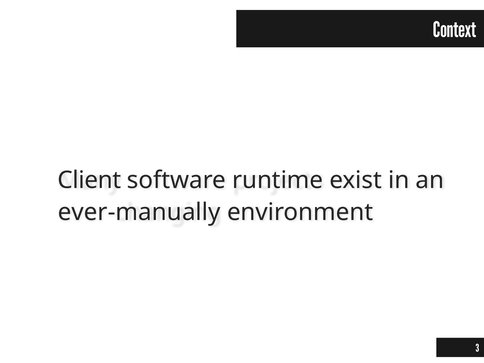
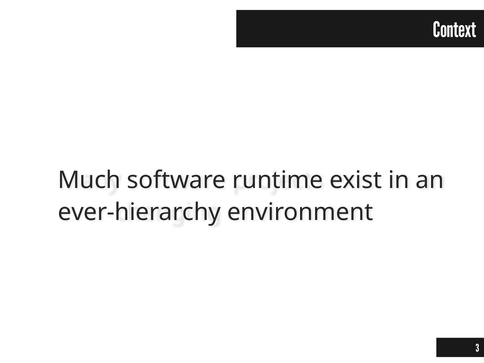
Client: Client -> Much (89, 180)
ever-manually: ever-manually -> ever-hierarchy (139, 212)
